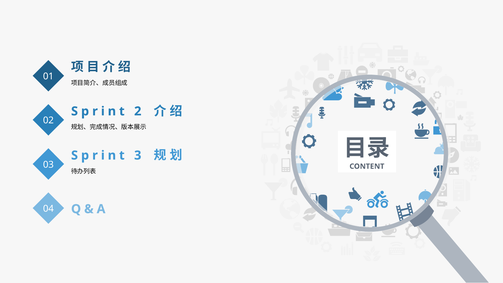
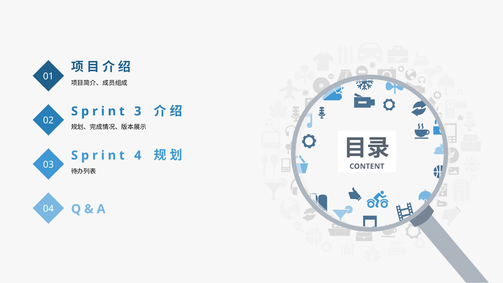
2: 2 -> 3 (138, 111)
3: 3 -> 4 (138, 155)
